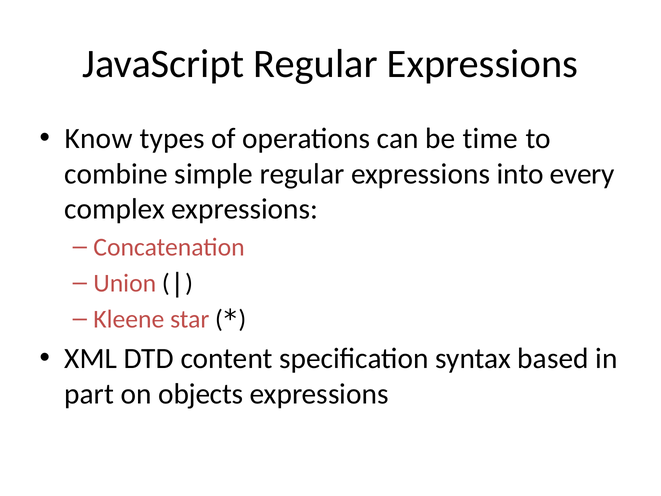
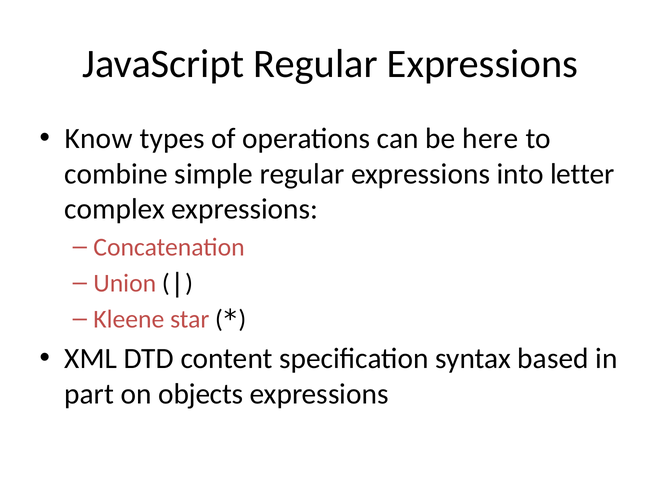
time: time -> here (490, 139)
every: every -> letter (582, 174)
